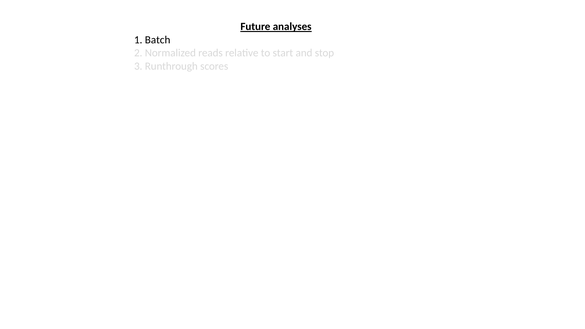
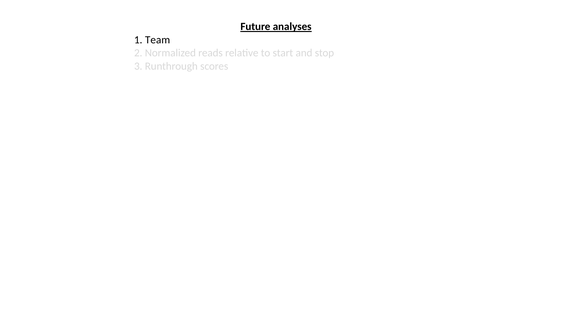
Batch: Batch -> Team (158, 40)
